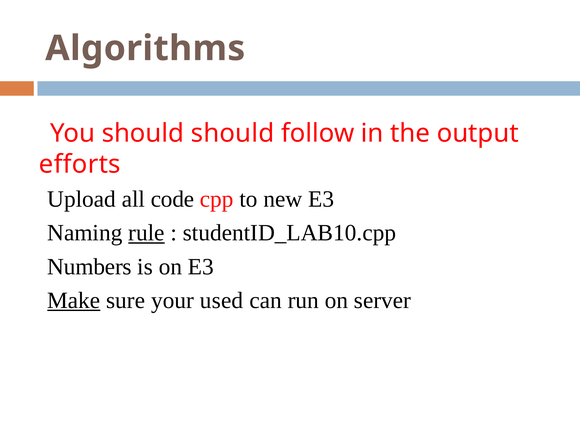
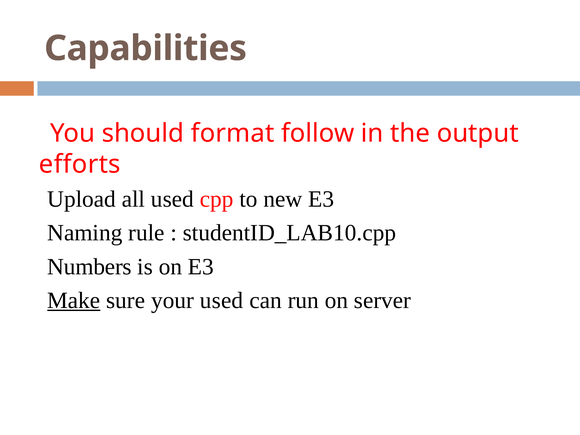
Algorithms: Algorithms -> Capabilities (146, 48)
should should: should -> format (233, 133)
all code: code -> used (172, 199)
rule underline: present -> none (146, 233)
